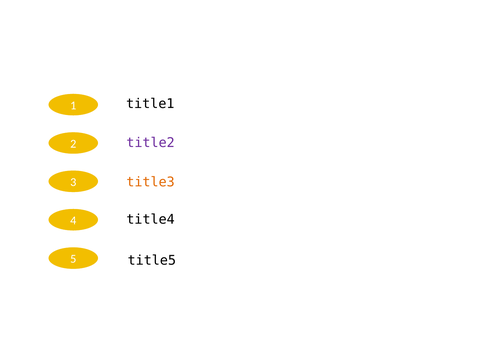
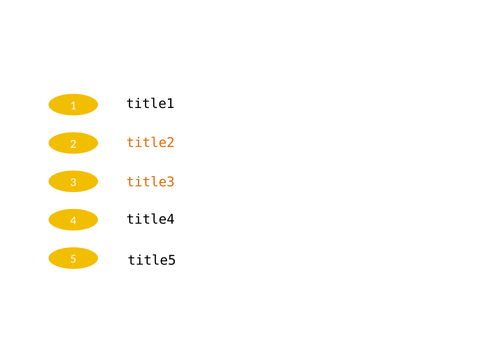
title2 colour: purple -> orange (151, 143)
